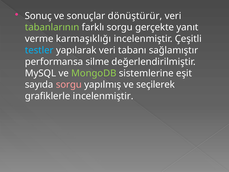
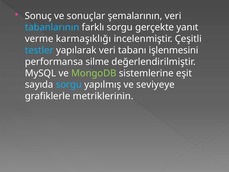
dönüştürür: dönüştürür -> şemalarının (135, 16)
tabanlarının colour: light green -> light blue (52, 27)
sağlamıştır: sağlamıştır -> işlenmesini (174, 50)
sorgu colour: pink -> light blue (69, 85)
seçilerek: seçilerek -> seviyeye (155, 85)
grafiklerle incelenmiştir: incelenmiştir -> metriklerinin (103, 96)
